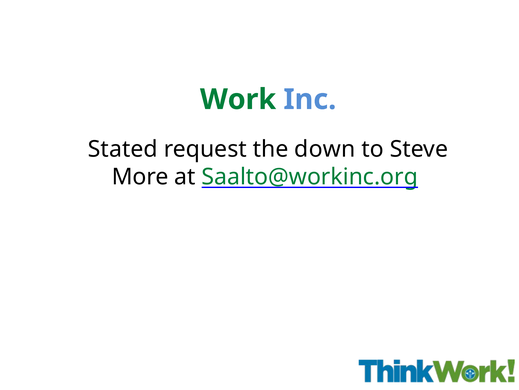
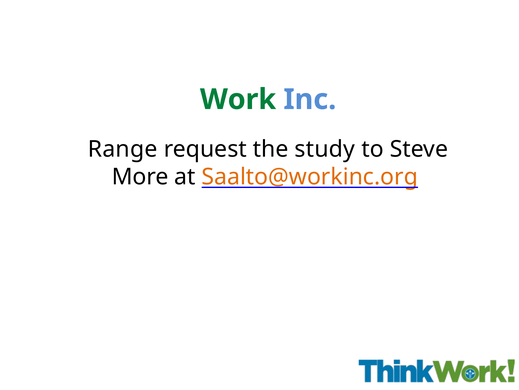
Stated: Stated -> Range (123, 149)
down: down -> study (325, 149)
Saalto@workinc.org colour: green -> orange (310, 176)
